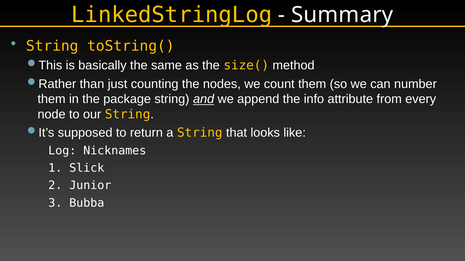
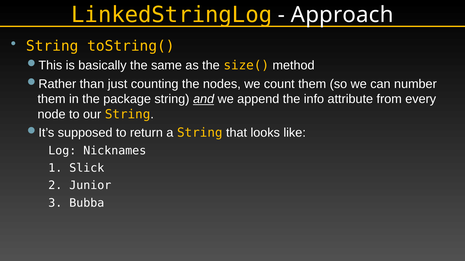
Summary: Summary -> Approach (342, 15)
